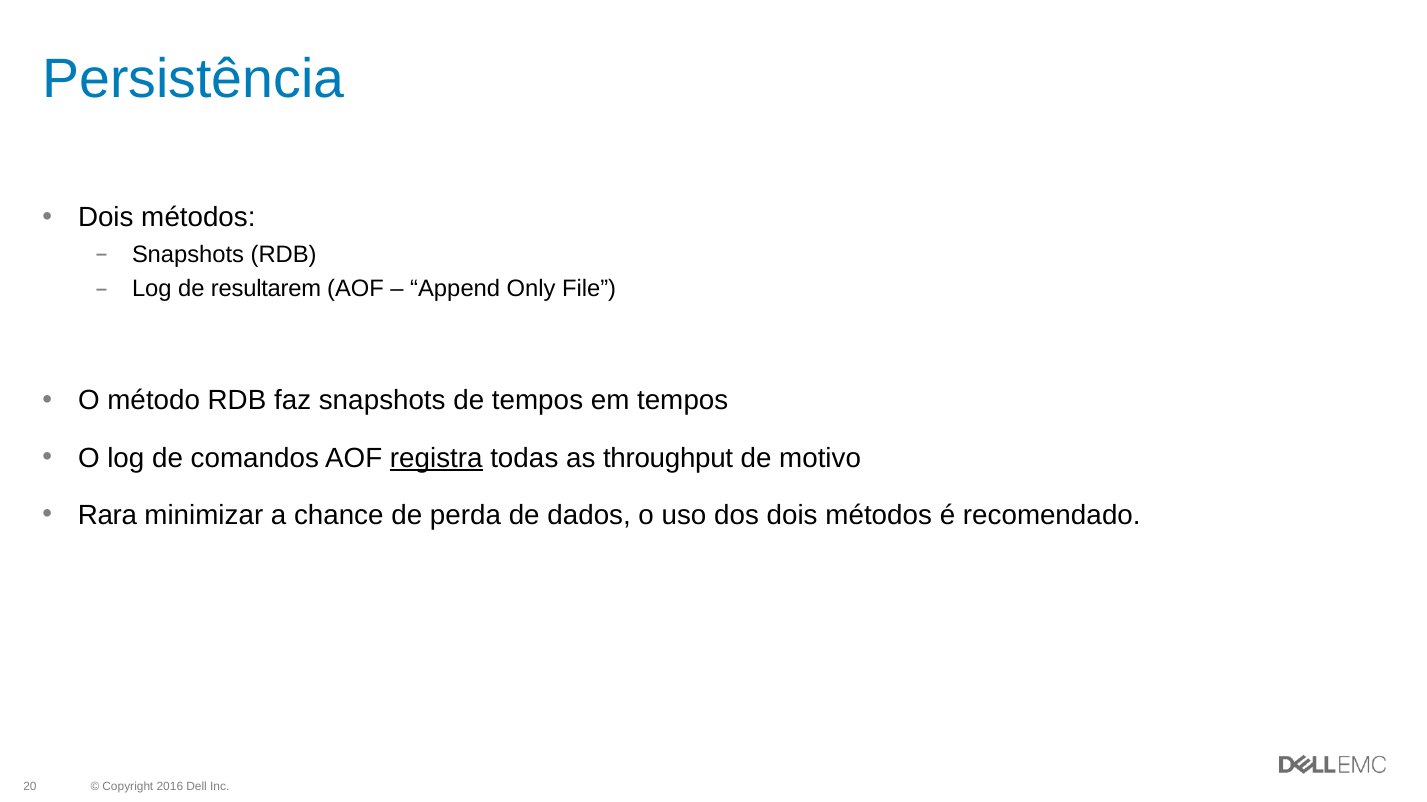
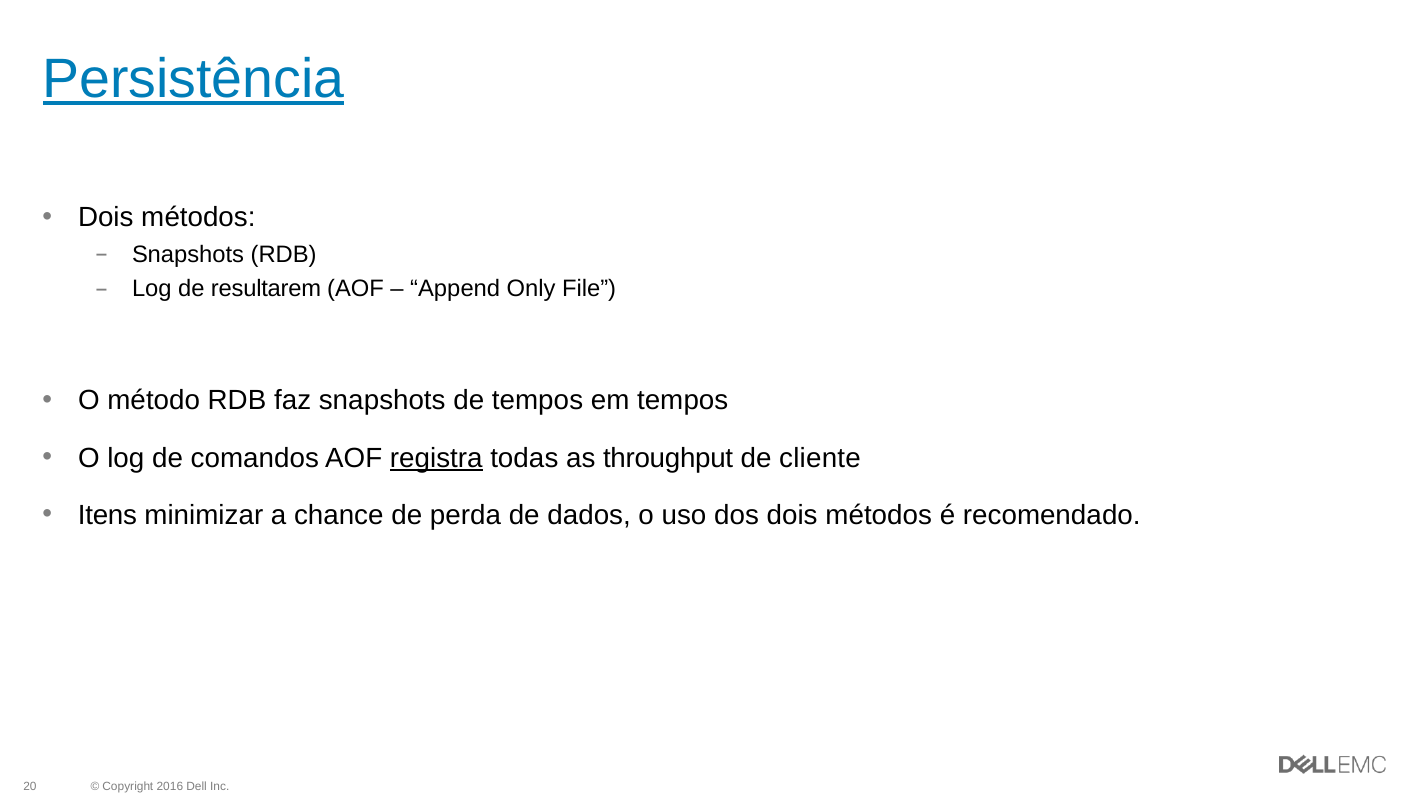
Persistência underline: none -> present (194, 79)
motivo: motivo -> cliente (820, 458)
Rara: Rara -> Itens (107, 515)
